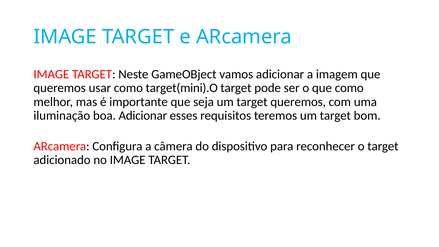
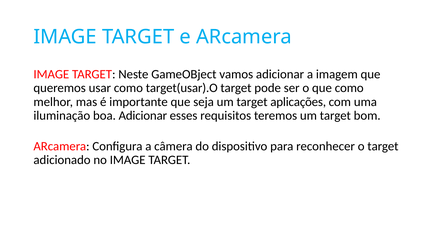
target(mini).O: target(mini).O -> target(usar).O (182, 88)
target queremos: queremos -> aplicações (298, 102)
